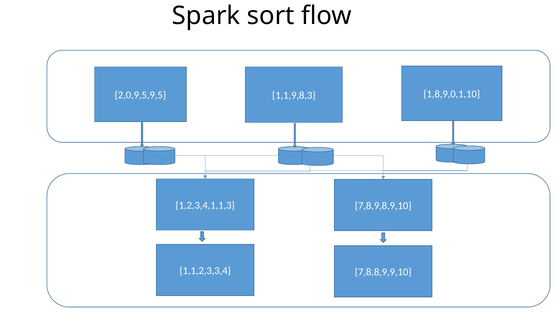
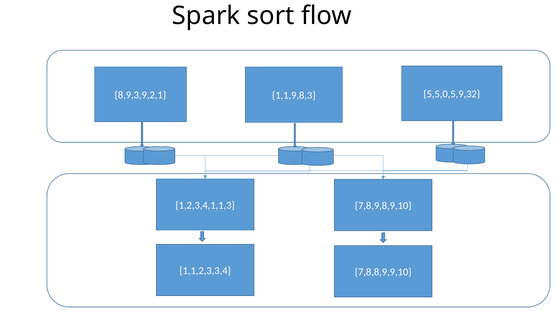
1,8,9,0,1,10: 1,8,9,0,1,10 -> 5,5,0,5,9,32 (452, 94)
2,0,9,5,9,5: 2,0,9,5,9,5 -> 8,9,3,9,2,1 (140, 95)
